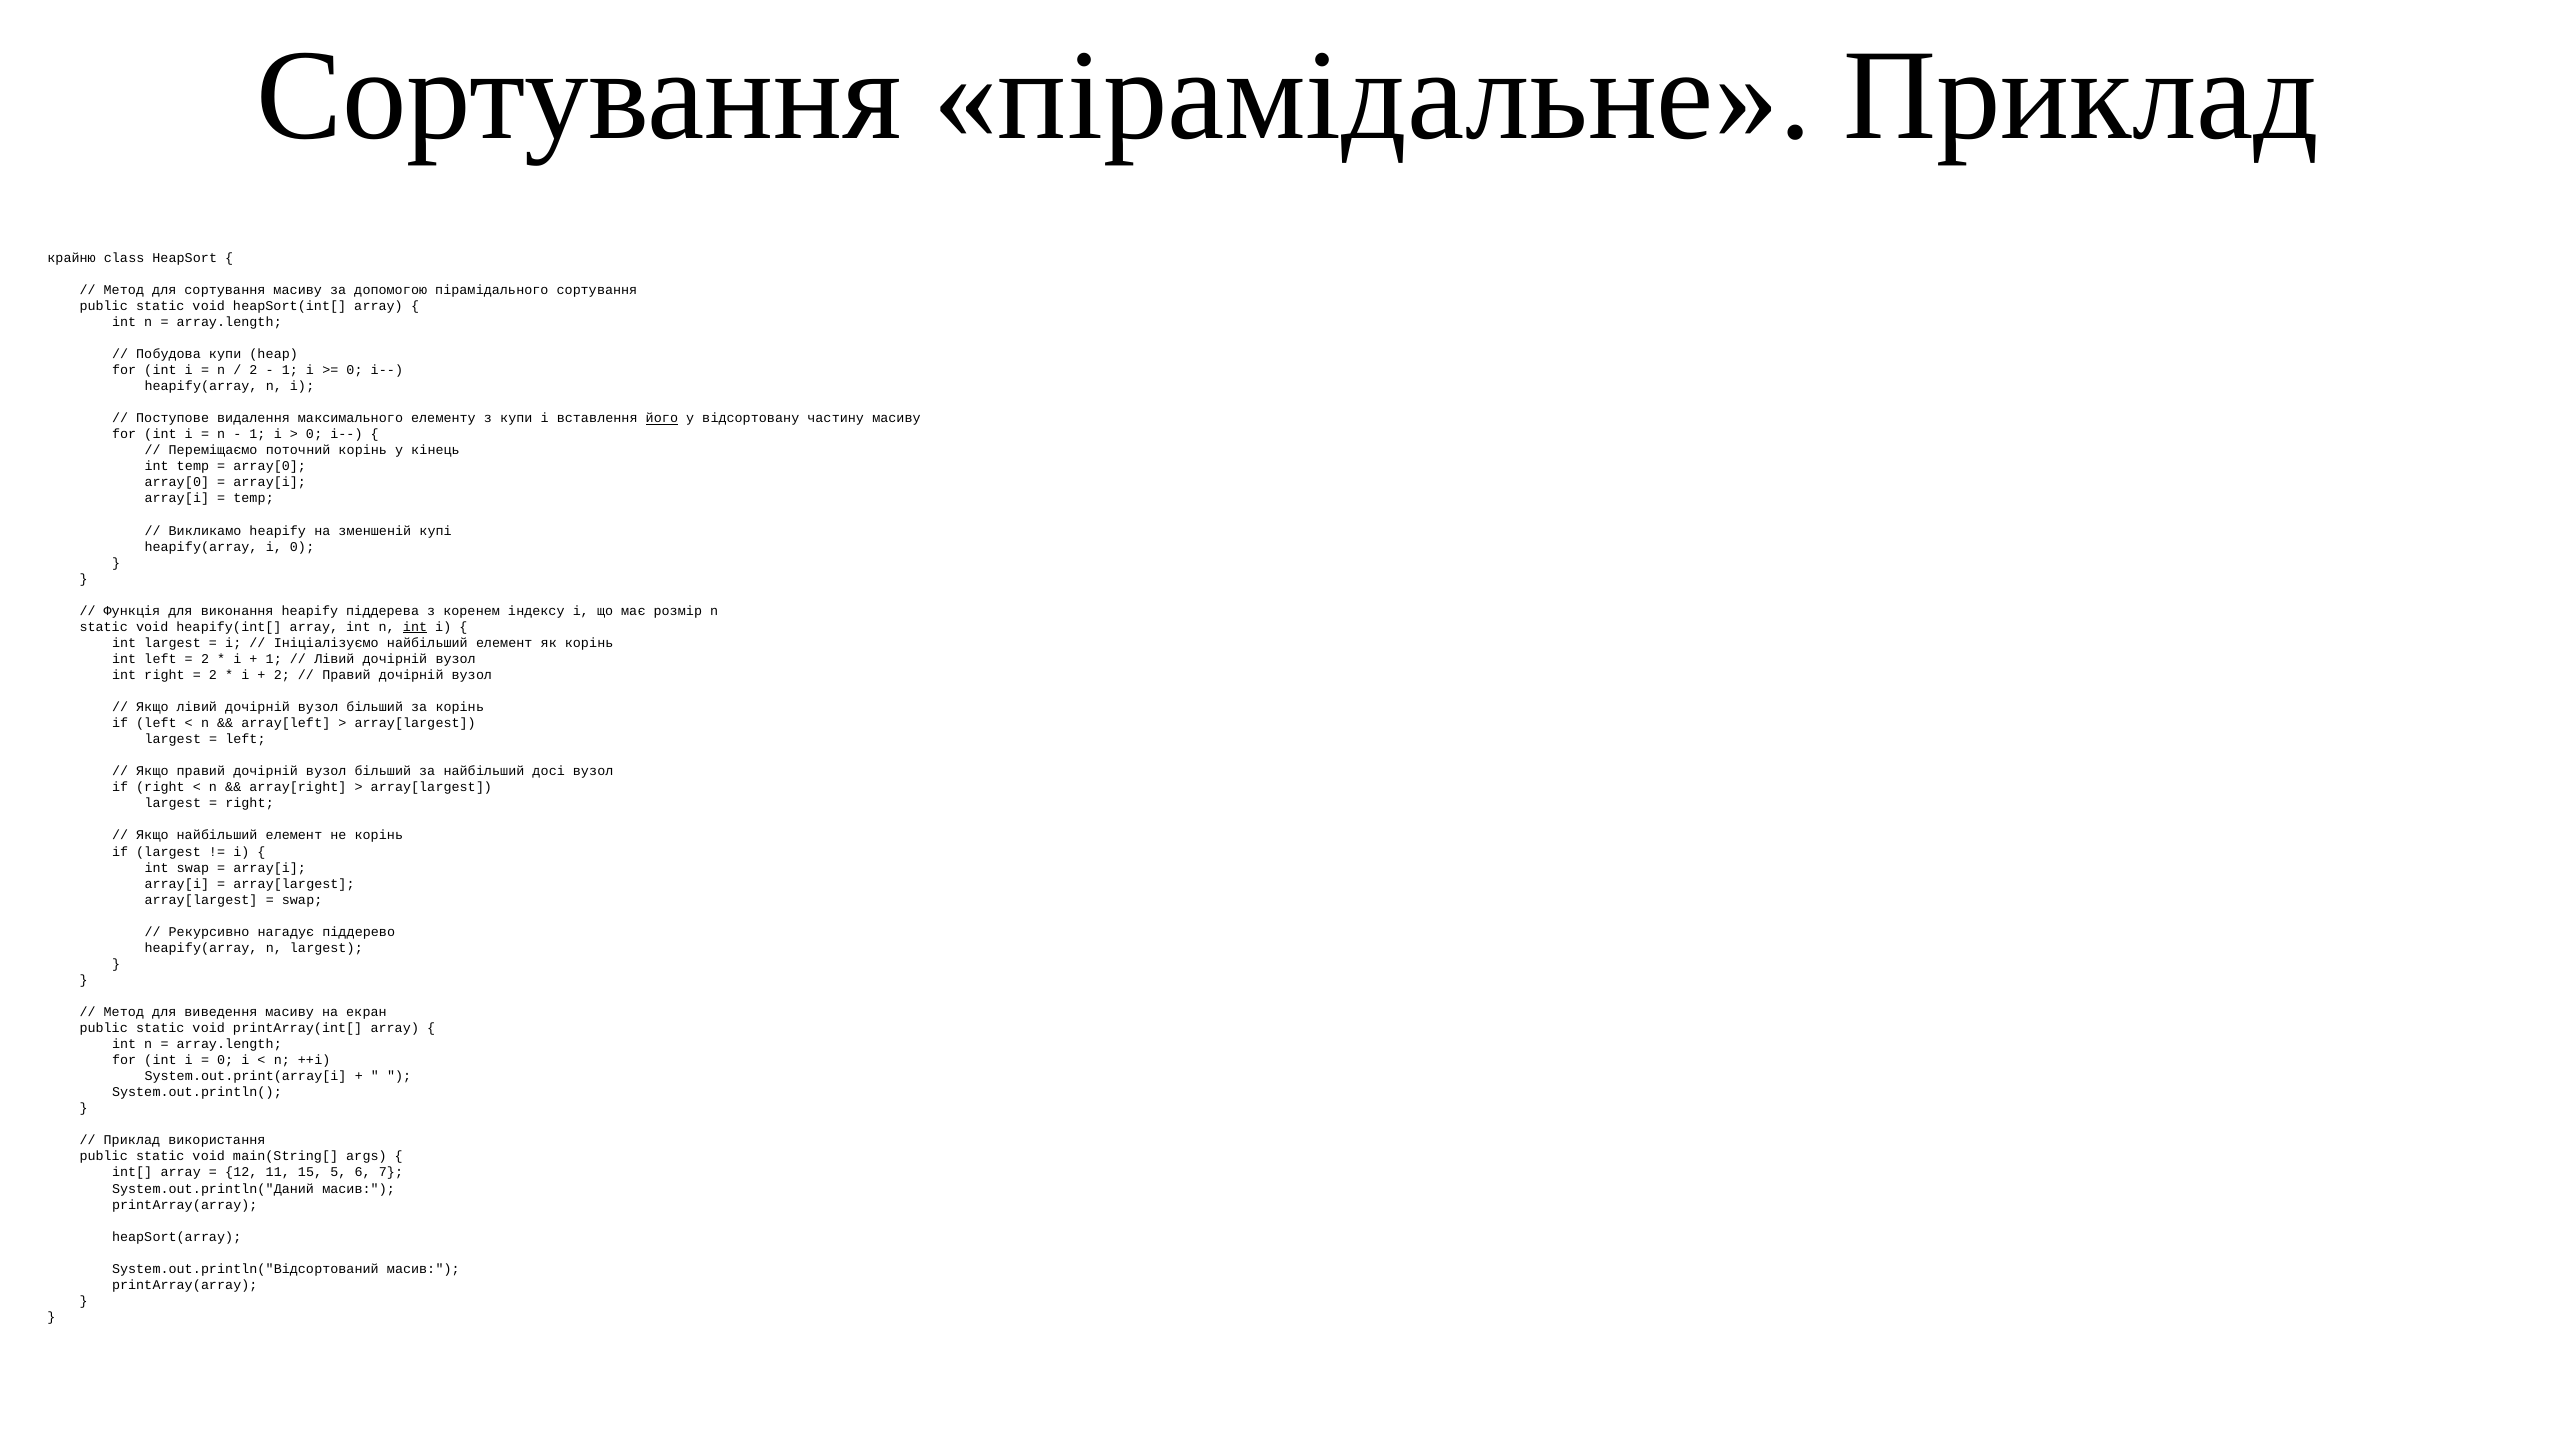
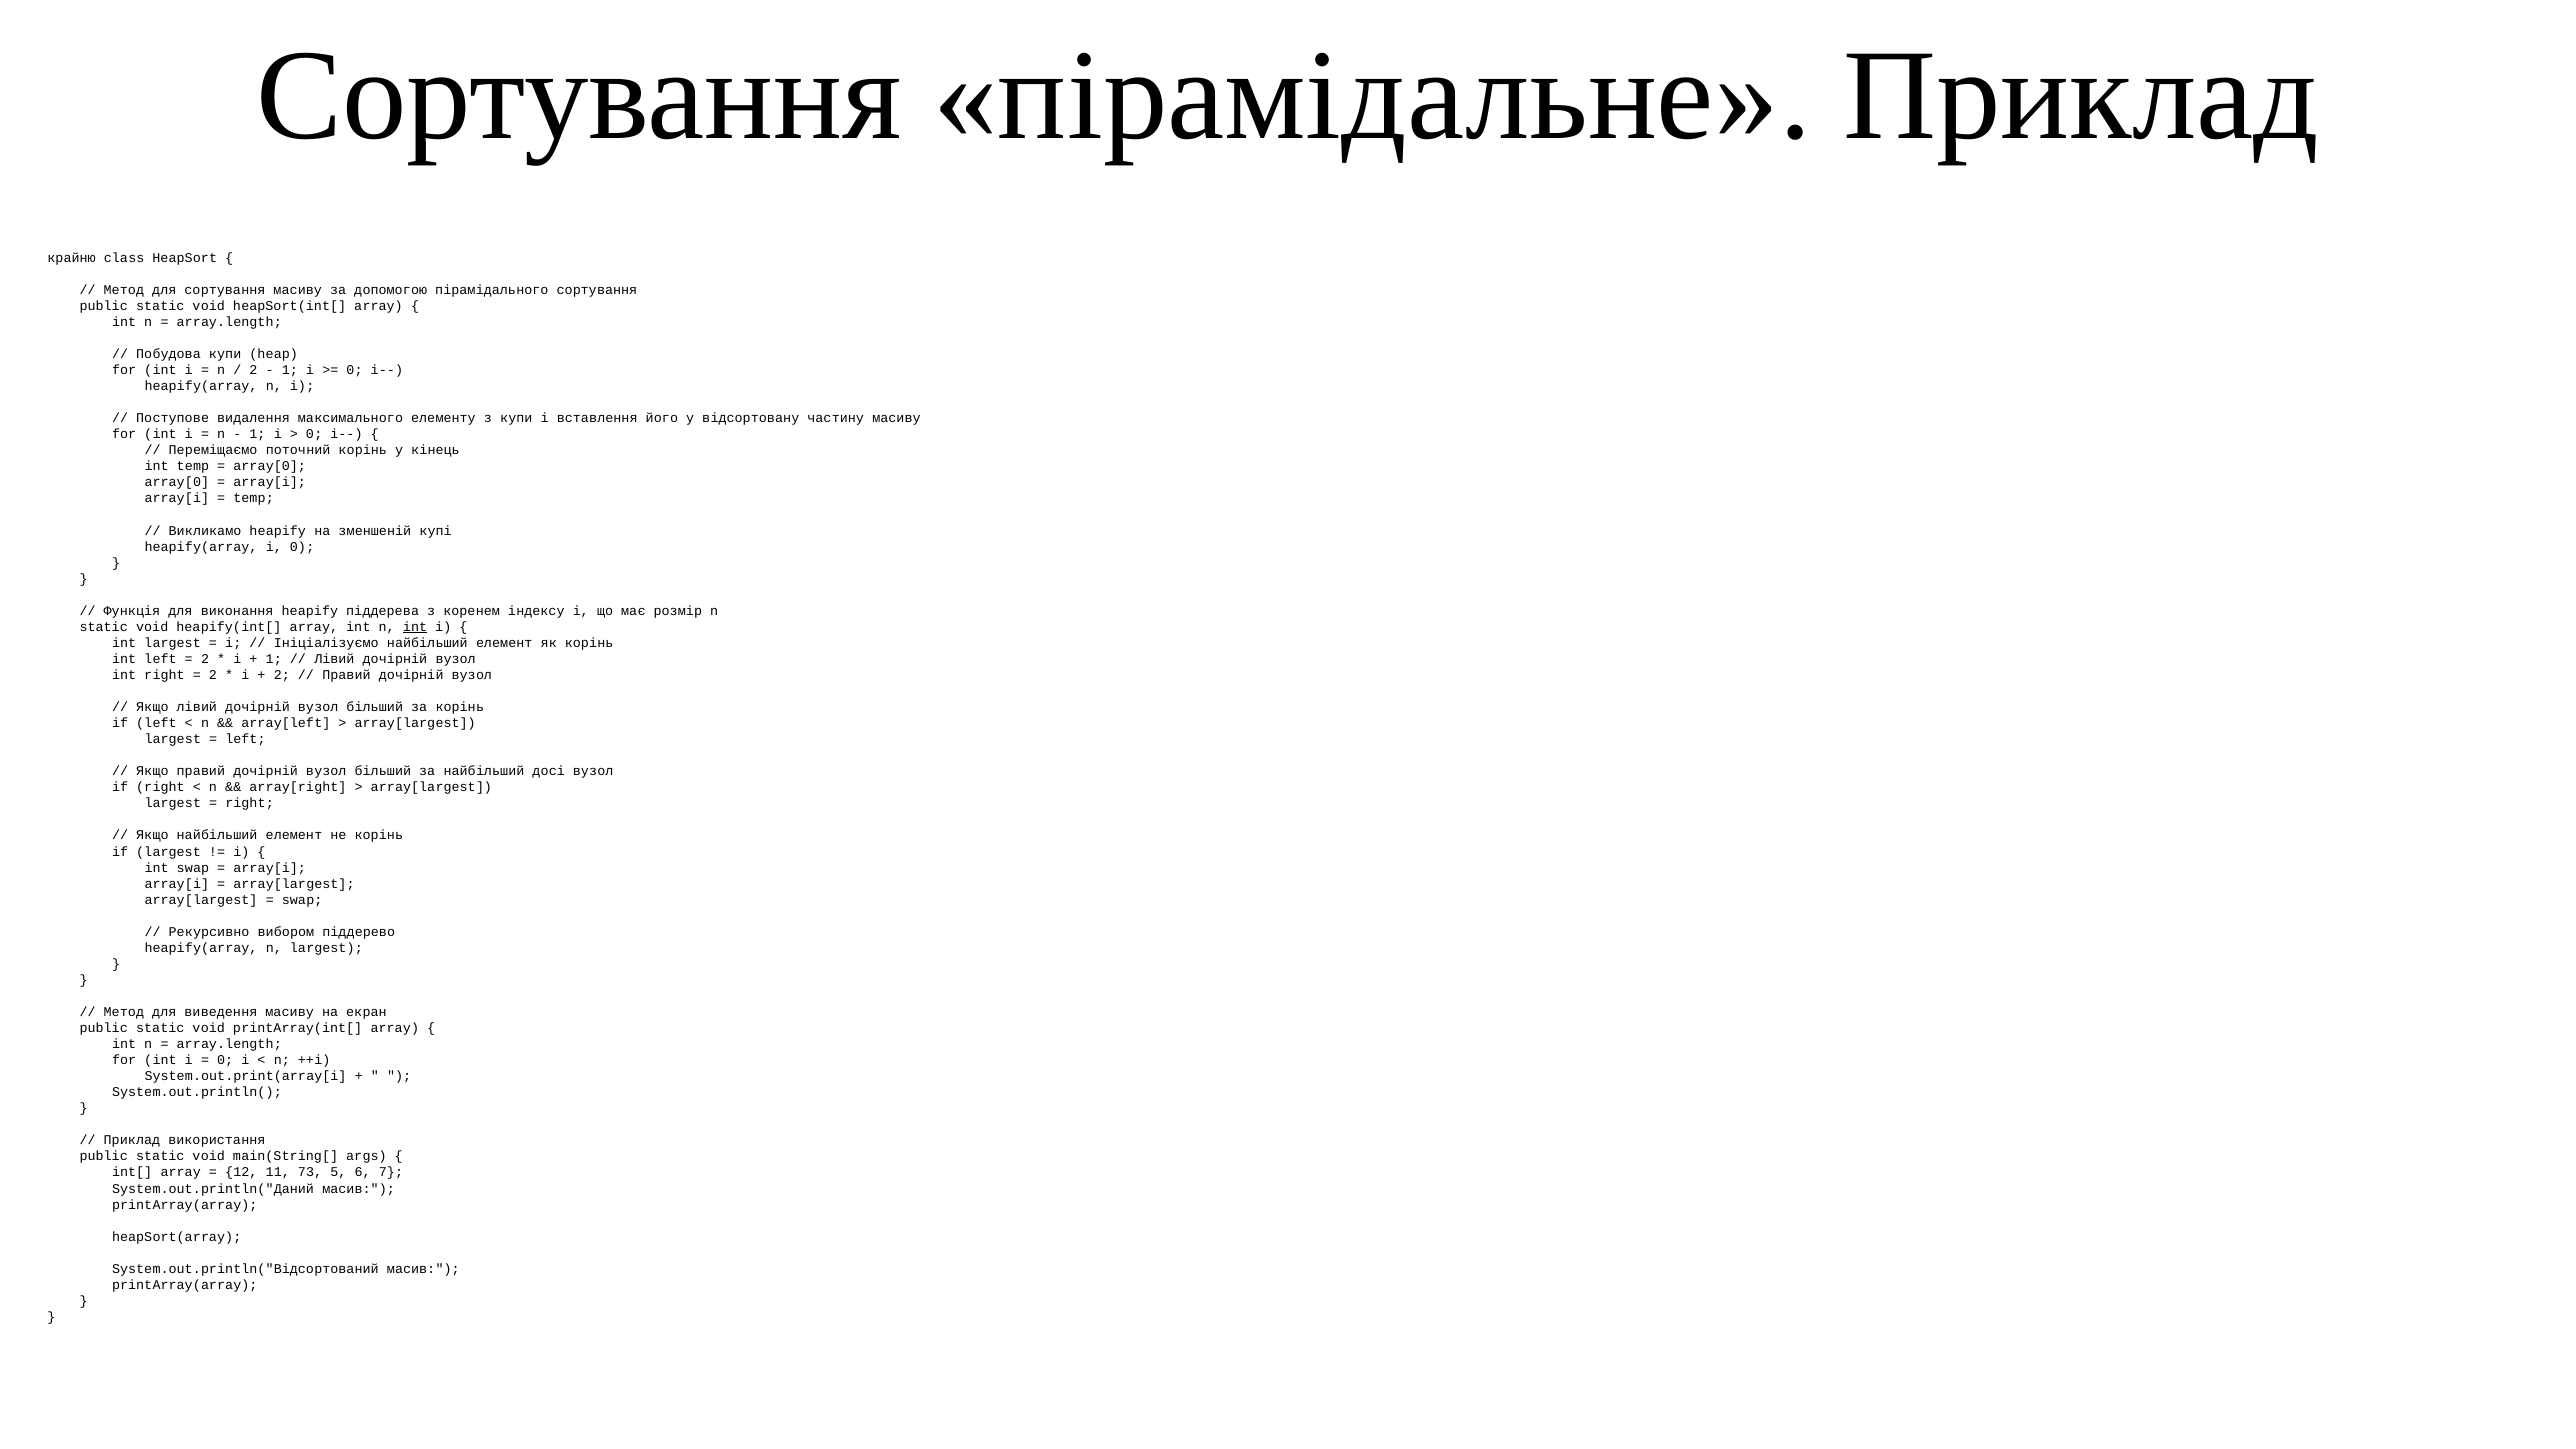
його underline: present -> none (662, 418)
нагадує: нагадує -> вибором (286, 932)
15: 15 -> 73 (310, 1173)
